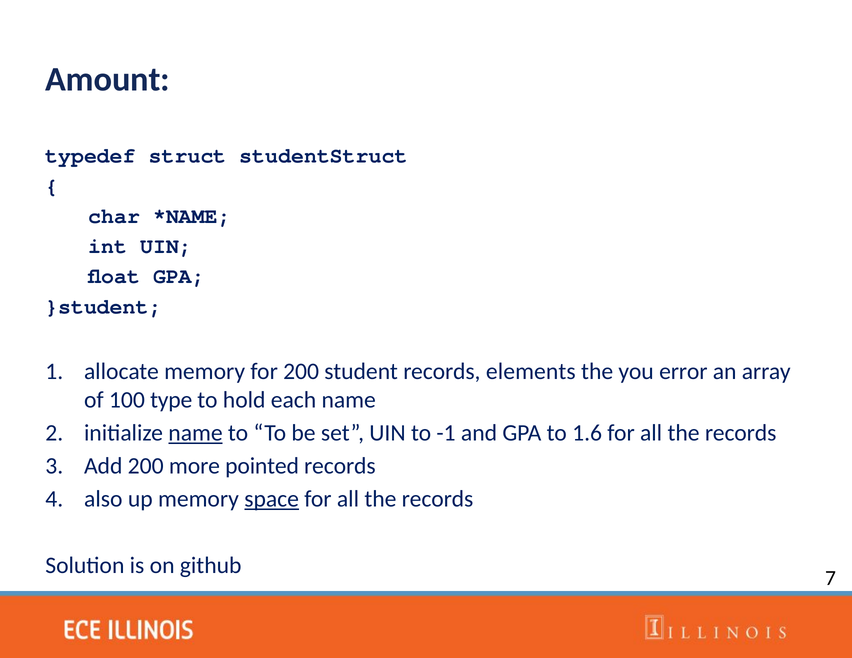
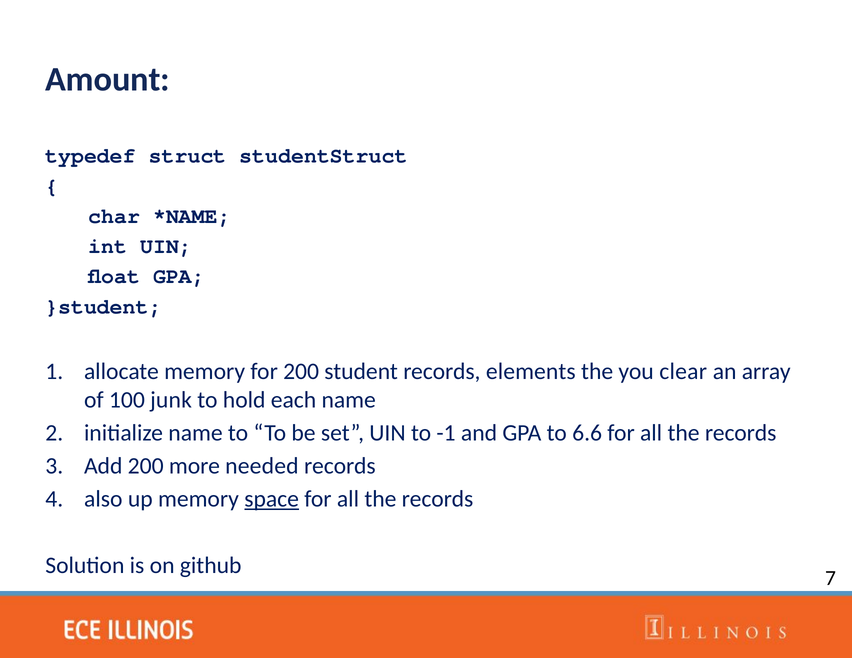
error: error -> clear (683, 372)
type: type -> junk (171, 400)
name underline: present -> none (196, 433)
1.6: 1.6 -> 6.6 (587, 433)
pointed: pointed -> needed (262, 466)
